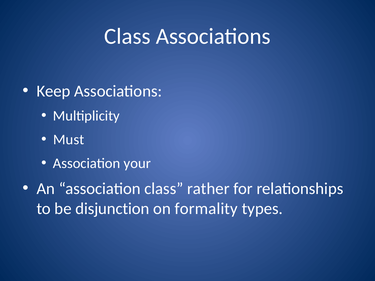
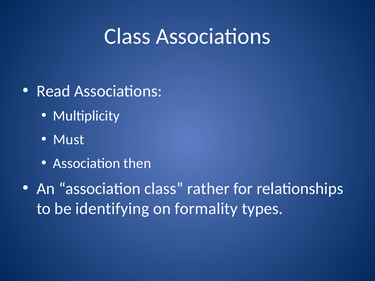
Keep: Keep -> Read (53, 91)
your: your -> then (137, 164)
disjunction: disjunction -> identifying (112, 209)
